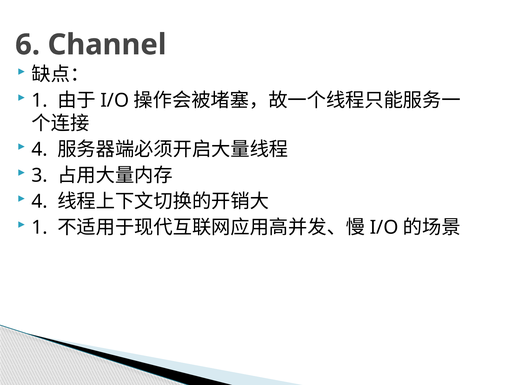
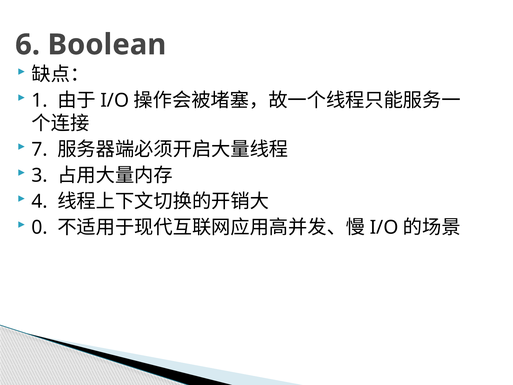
Channel: Channel -> Boolean (107, 45)
4: 4 -> 7 (40, 149)
1: 1 -> 0 (40, 227)
